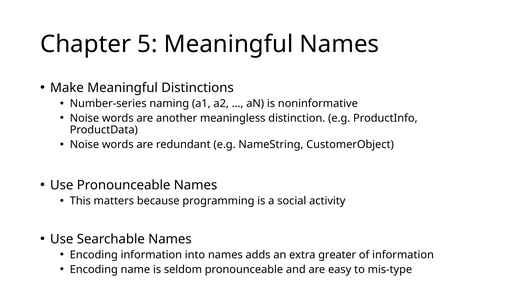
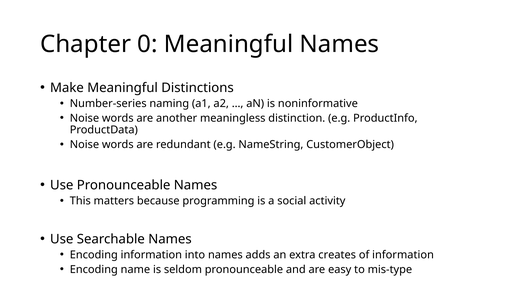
5: 5 -> 0 (147, 44)
greater: greater -> creates (337, 255)
